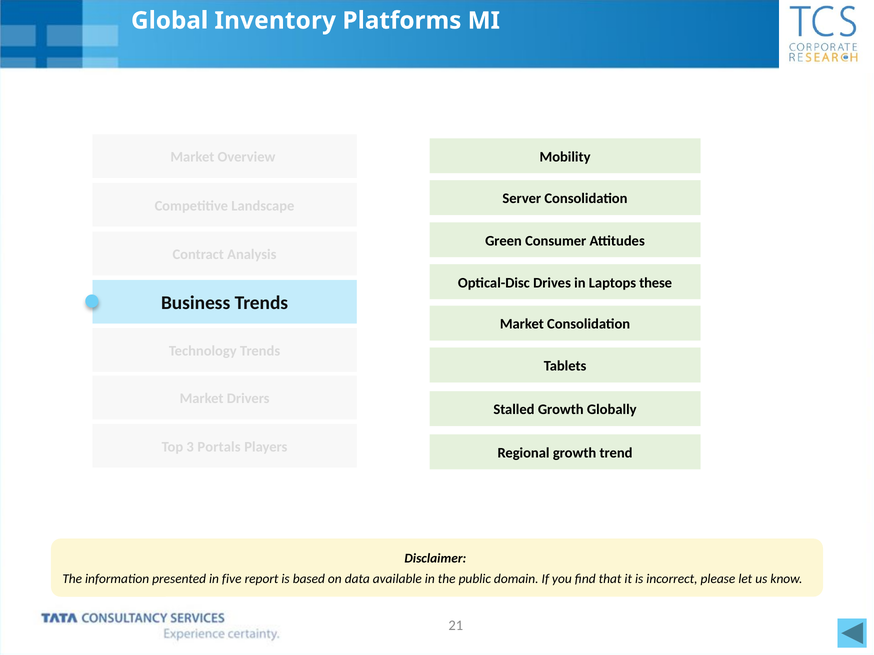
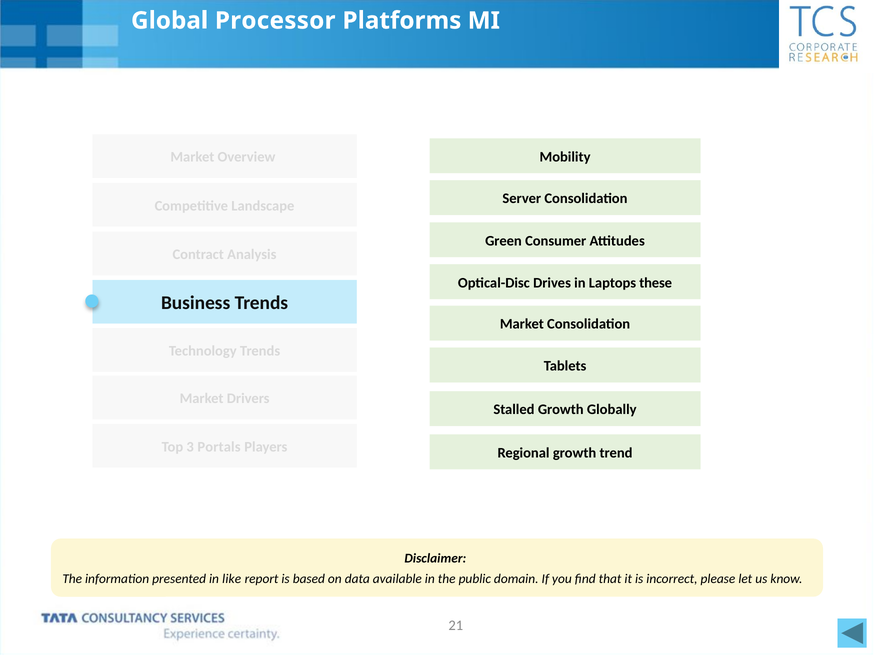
Inventory: Inventory -> Processor (275, 21)
five: five -> like (232, 579)
